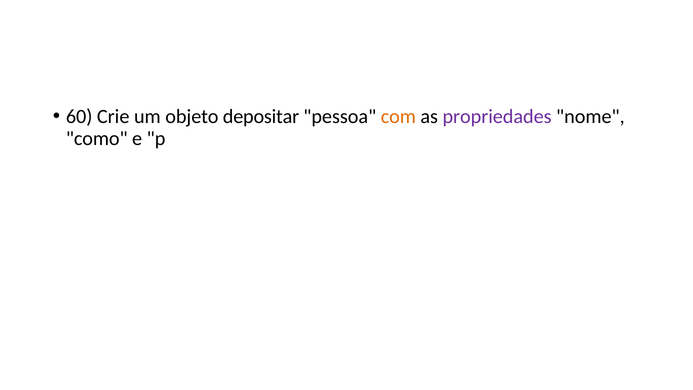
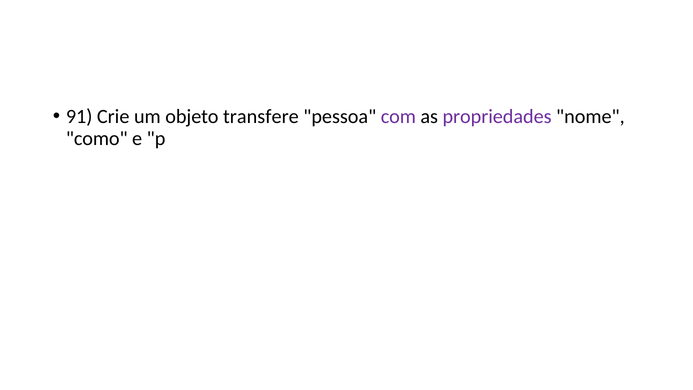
60: 60 -> 91 (79, 116)
depositar: depositar -> transfere (261, 116)
com colour: orange -> purple (398, 116)
